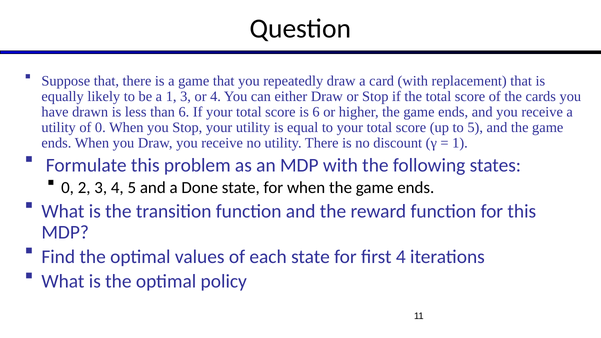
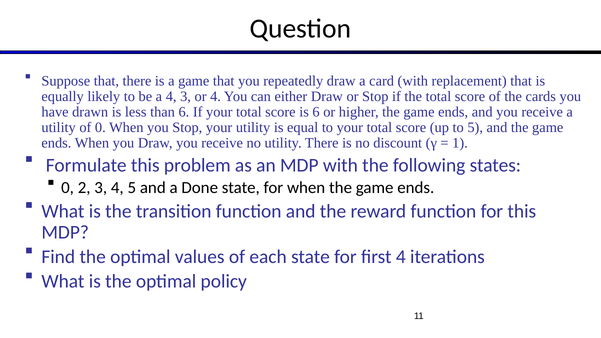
a 1: 1 -> 4 (171, 96)
